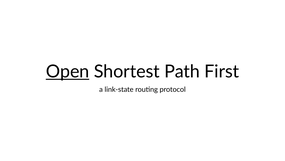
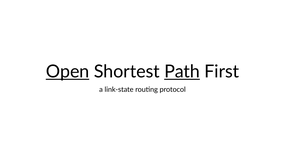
Path underline: none -> present (182, 71)
